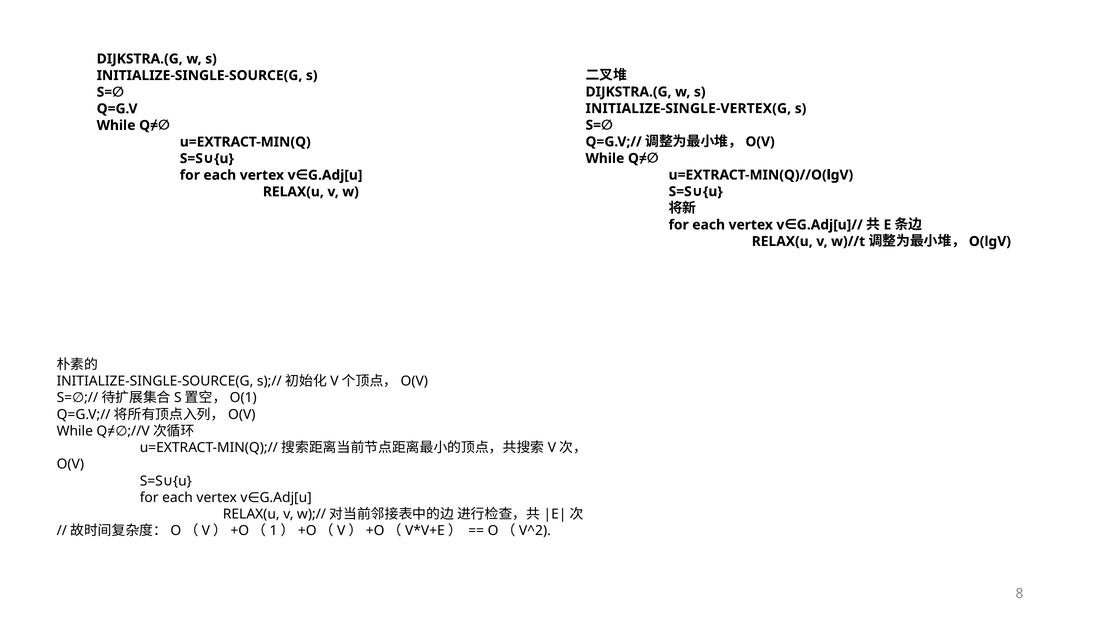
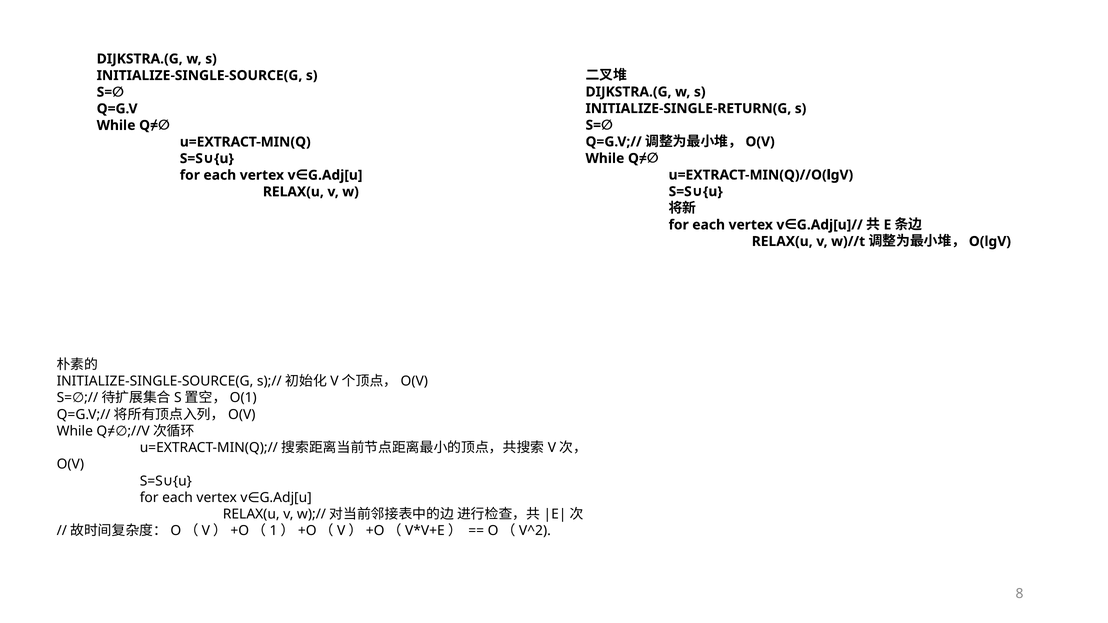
INITIALIZE-SINGLE-VERTEX(G: INITIALIZE-SINGLE-VERTEX(G -> INITIALIZE-SINGLE-RETURN(G (688, 109)
